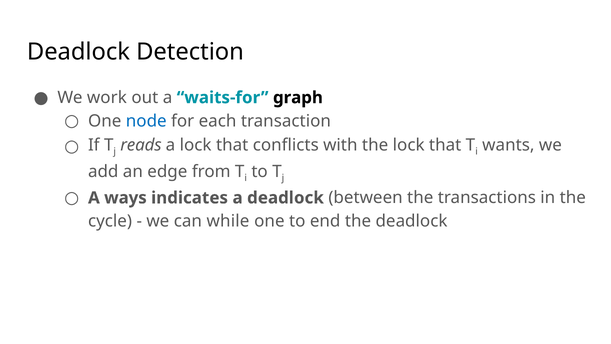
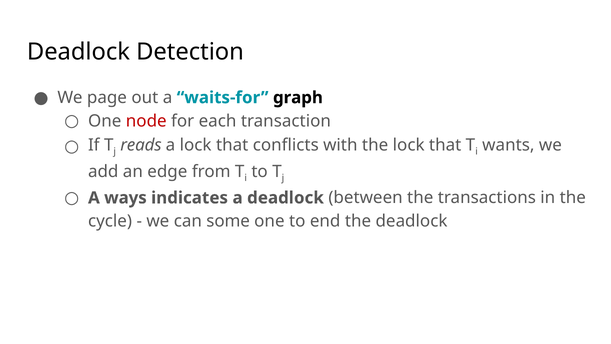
work: work -> page (107, 98)
node colour: blue -> red (146, 121)
while: while -> some (228, 221)
